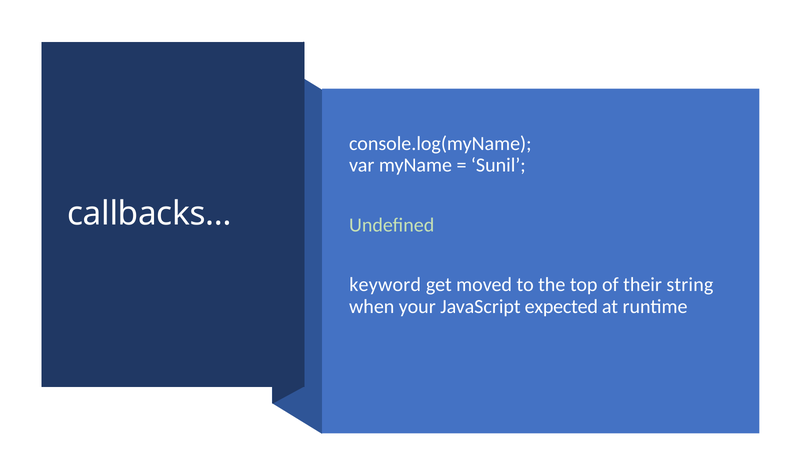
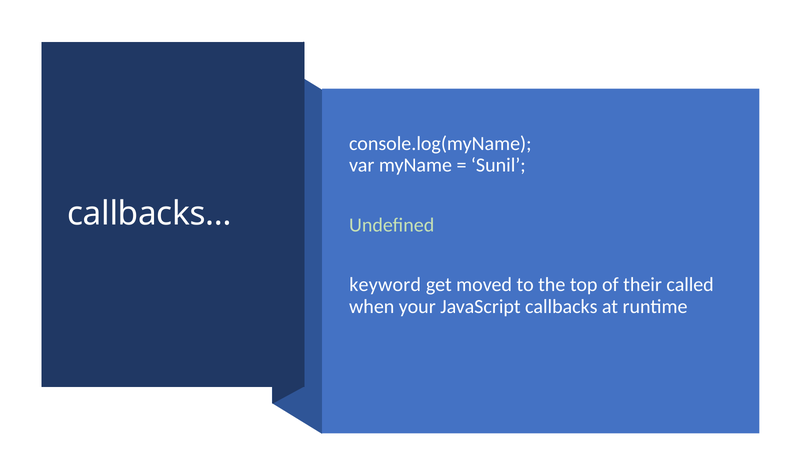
string: string -> called (690, 285)
expected: expected -> callbacks (561, 307)
